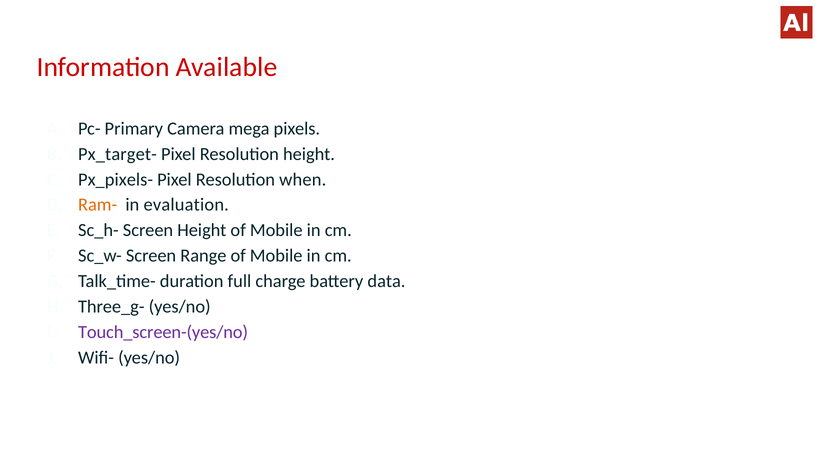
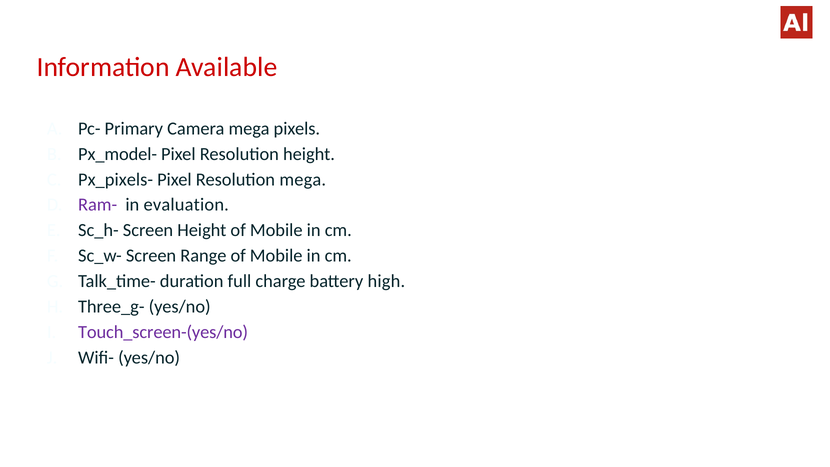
Px_target-: Px_target- -> Px_model- (118, 154)
Resolution when: when -> mega (303, 179)
Ram- colour: orange -> purple (98, 205)
data: data -> high (386, 281)
